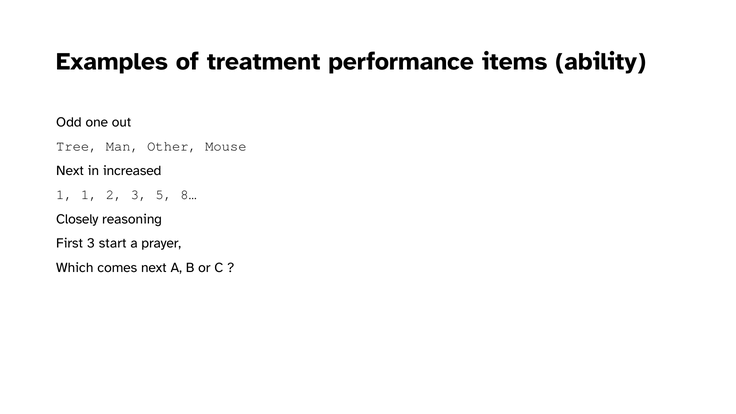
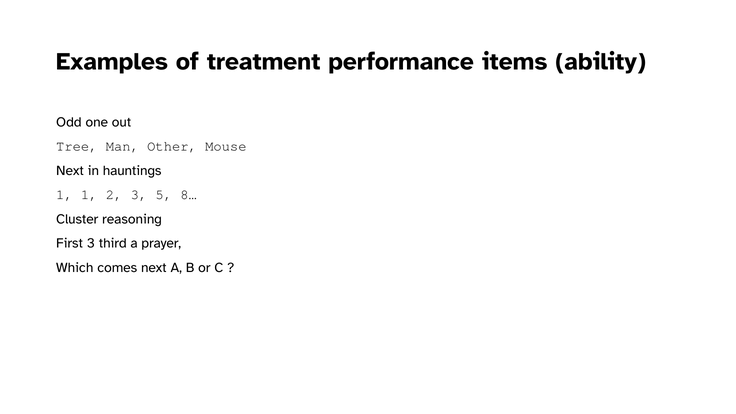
increased: increased -> hauntings (132, 171)
Closely: Closely -> Cluster (77, 219)
start: start -> third (113, 243)
